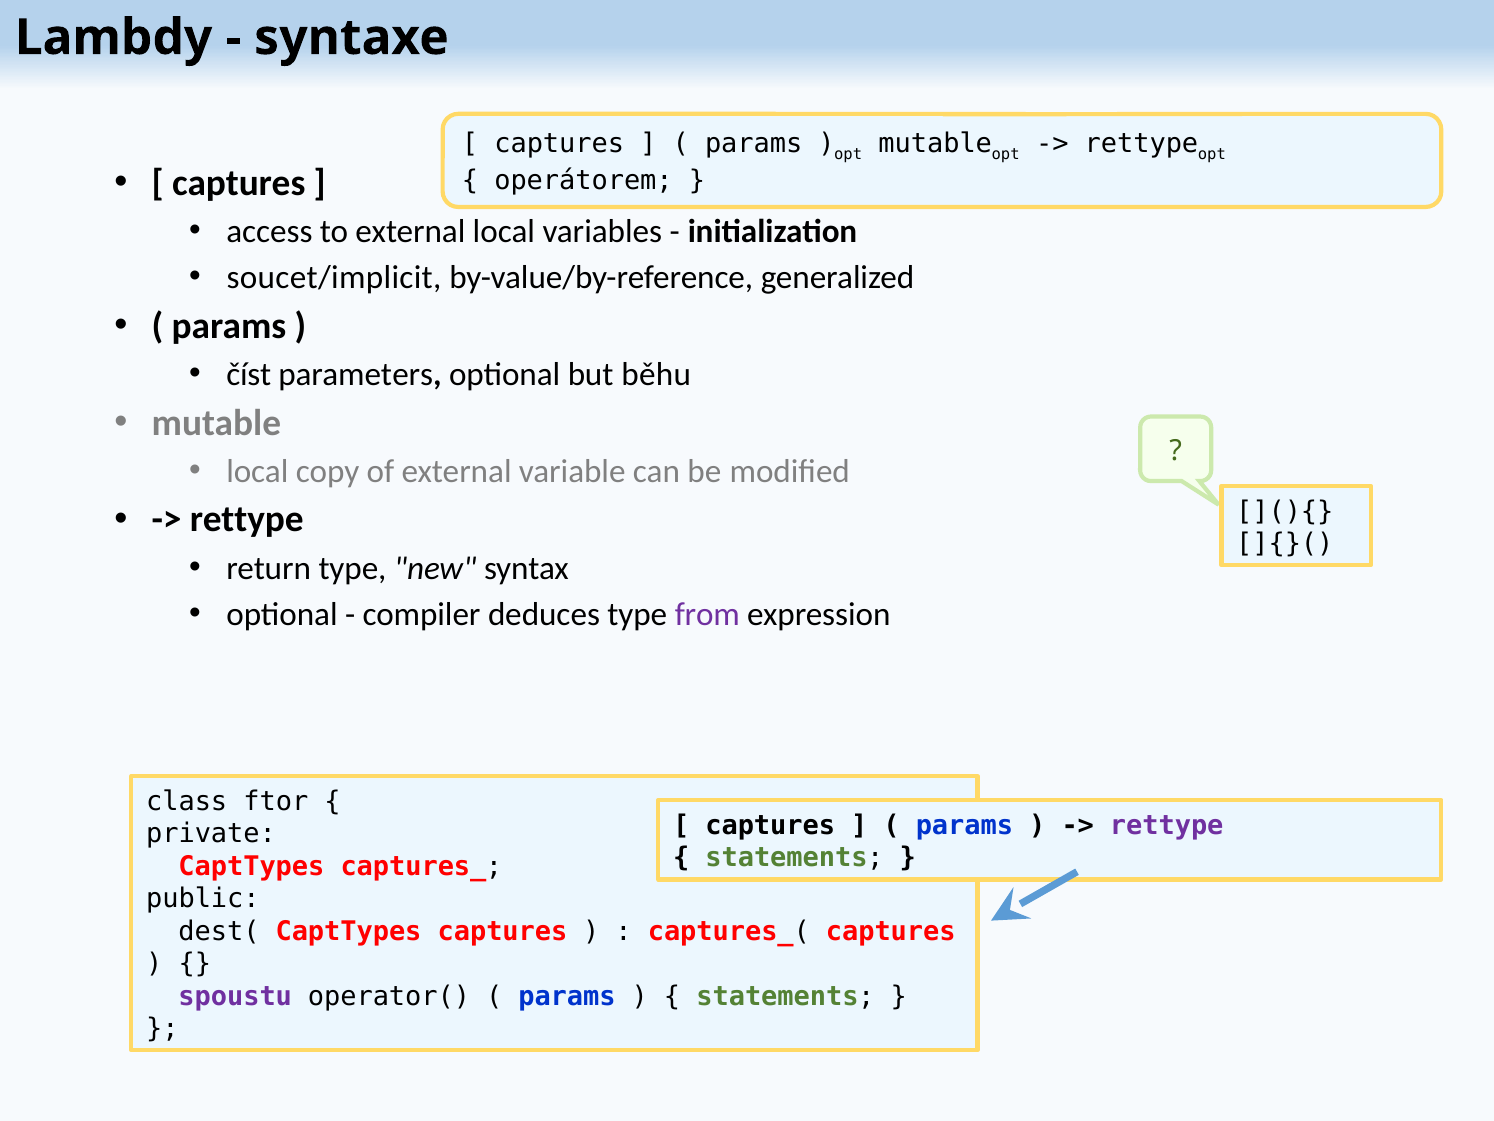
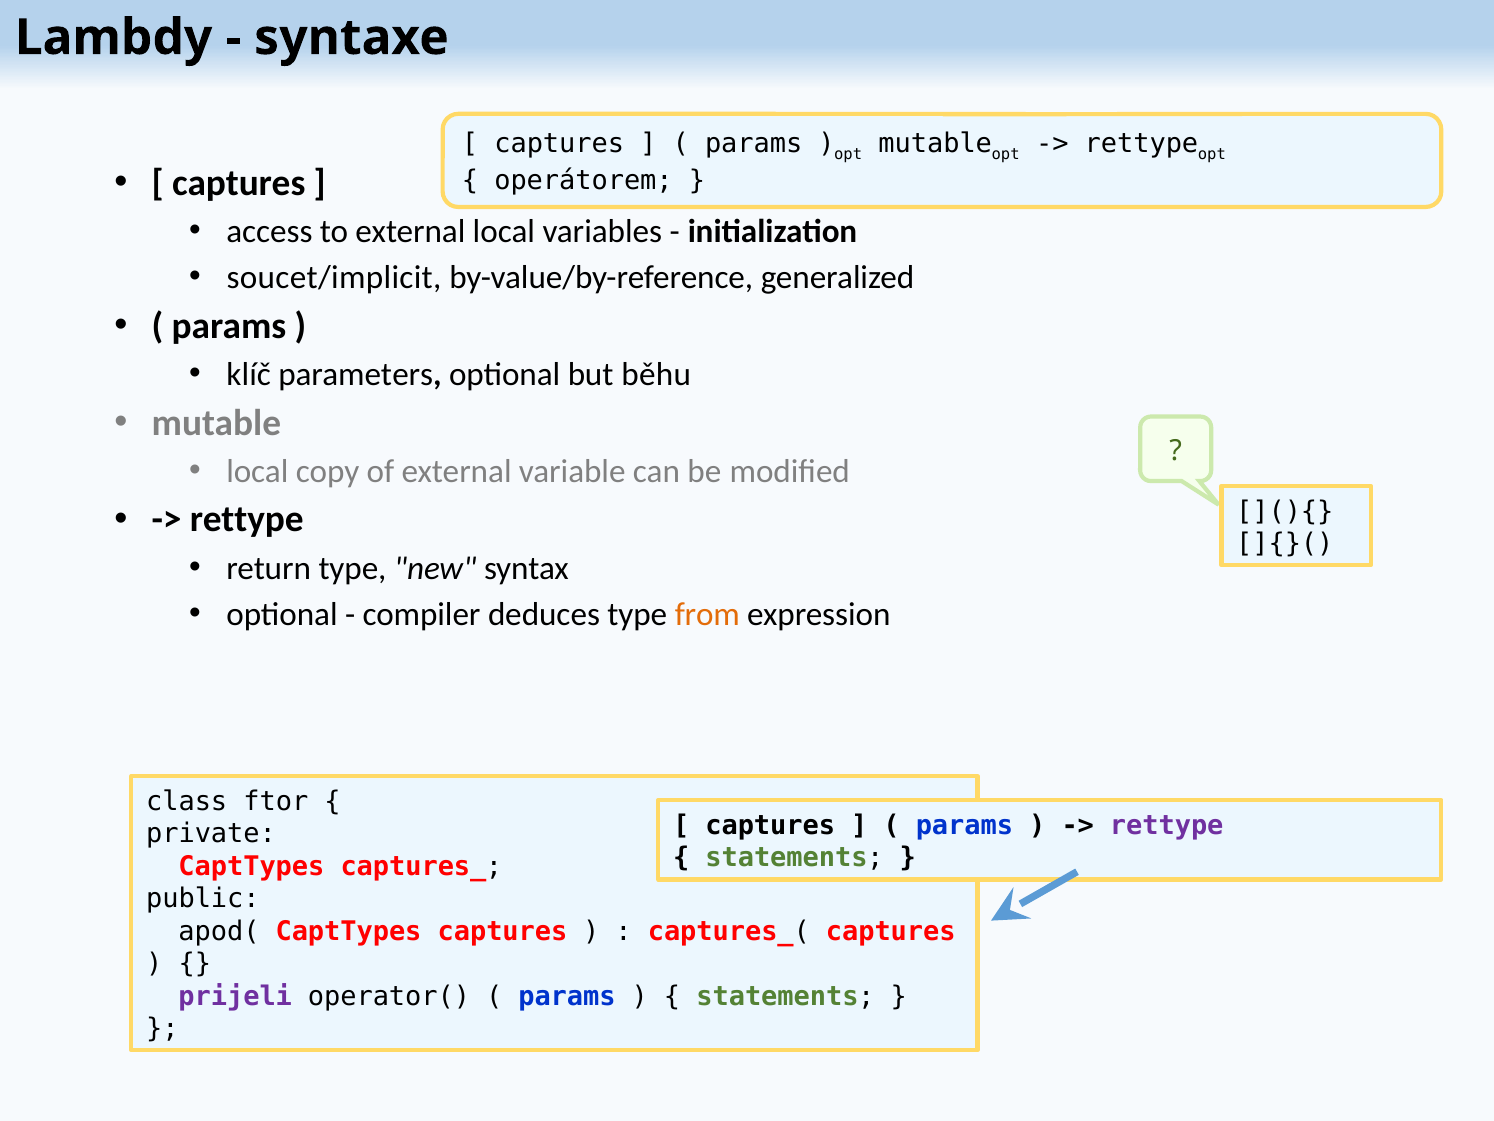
číst: číst -> klíč (249, 374)
from colour: purple -> orange (707, 614)
dest(: dest( -> apod( (219, 931)
spoustu: spoustu -> prijeli (235, 996)
